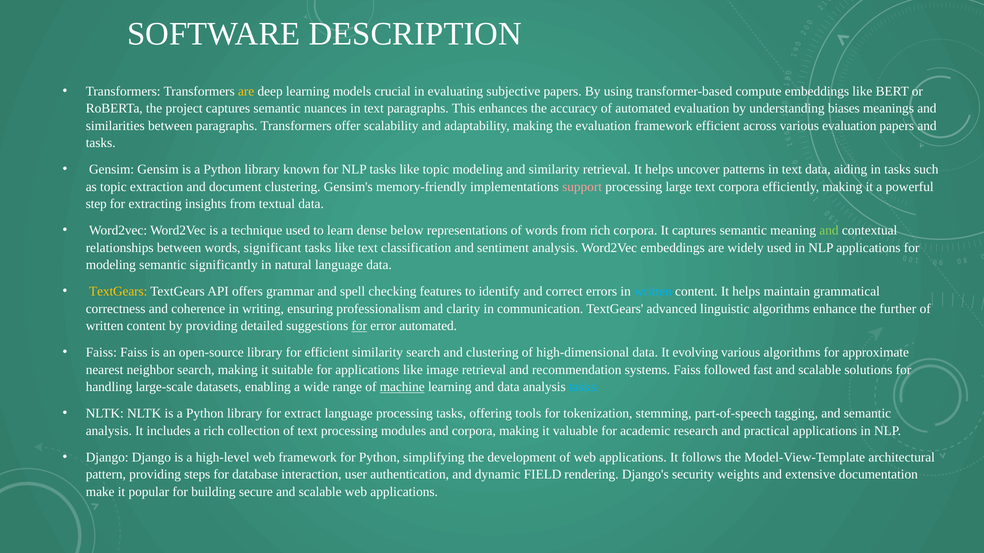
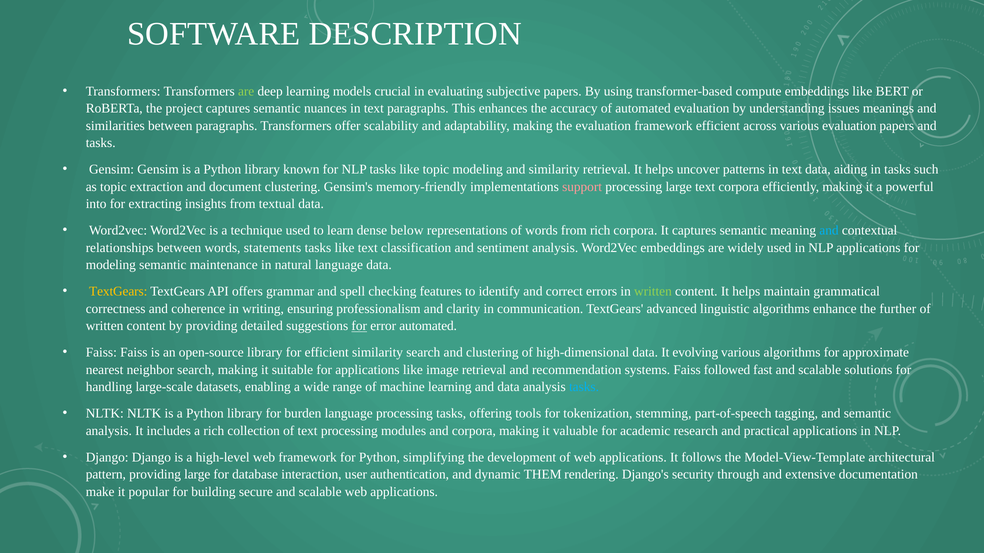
are colour: yellow -> light green (246, 91)
biases: biases -> issues (844, 109)
step: step -> into (96, 204)
and colour: light green -> light blue (829, 231)
significant: significant -> statements (272, 248)
significantly: significantly -> maintenance (224, 265)
written colour: light blue -> light green (653, 292)
machine underline: present -> none (402, 387)
extract: extract -> burden (303, 414)
providing steps: steps -> large (197, 475)
FIELD: FIELD -> THEM (543, 475)
weights: weights -> through (738, 475)
